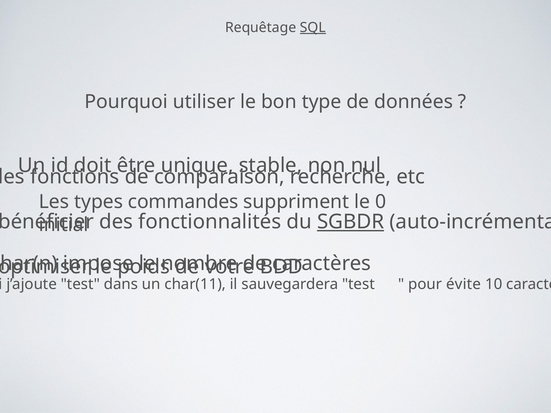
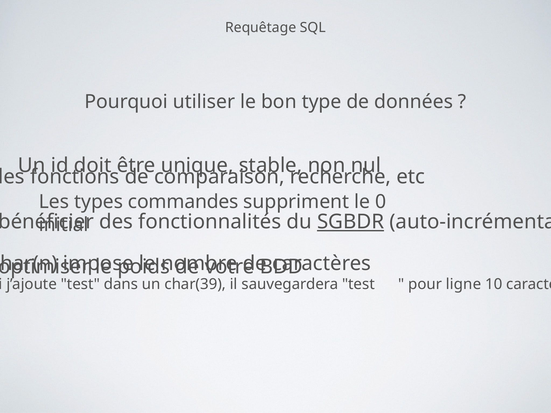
SQL underline: present -> none (313, 27)
char(11: char(11 -> char(39 (195, 284)
évite: évite -> ligne (464, 284)
